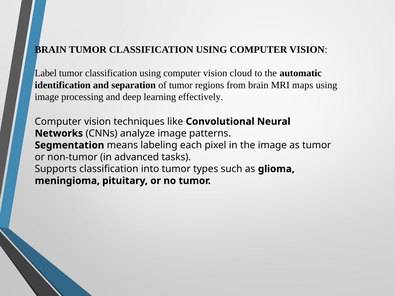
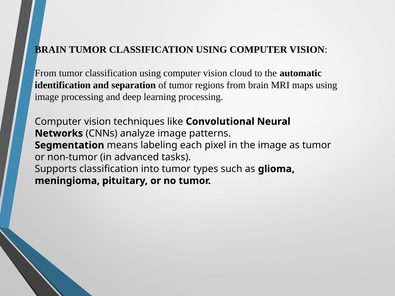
Label: Label -> From (46, 73)
learning effectively: effectively -> processing (201, 97)
